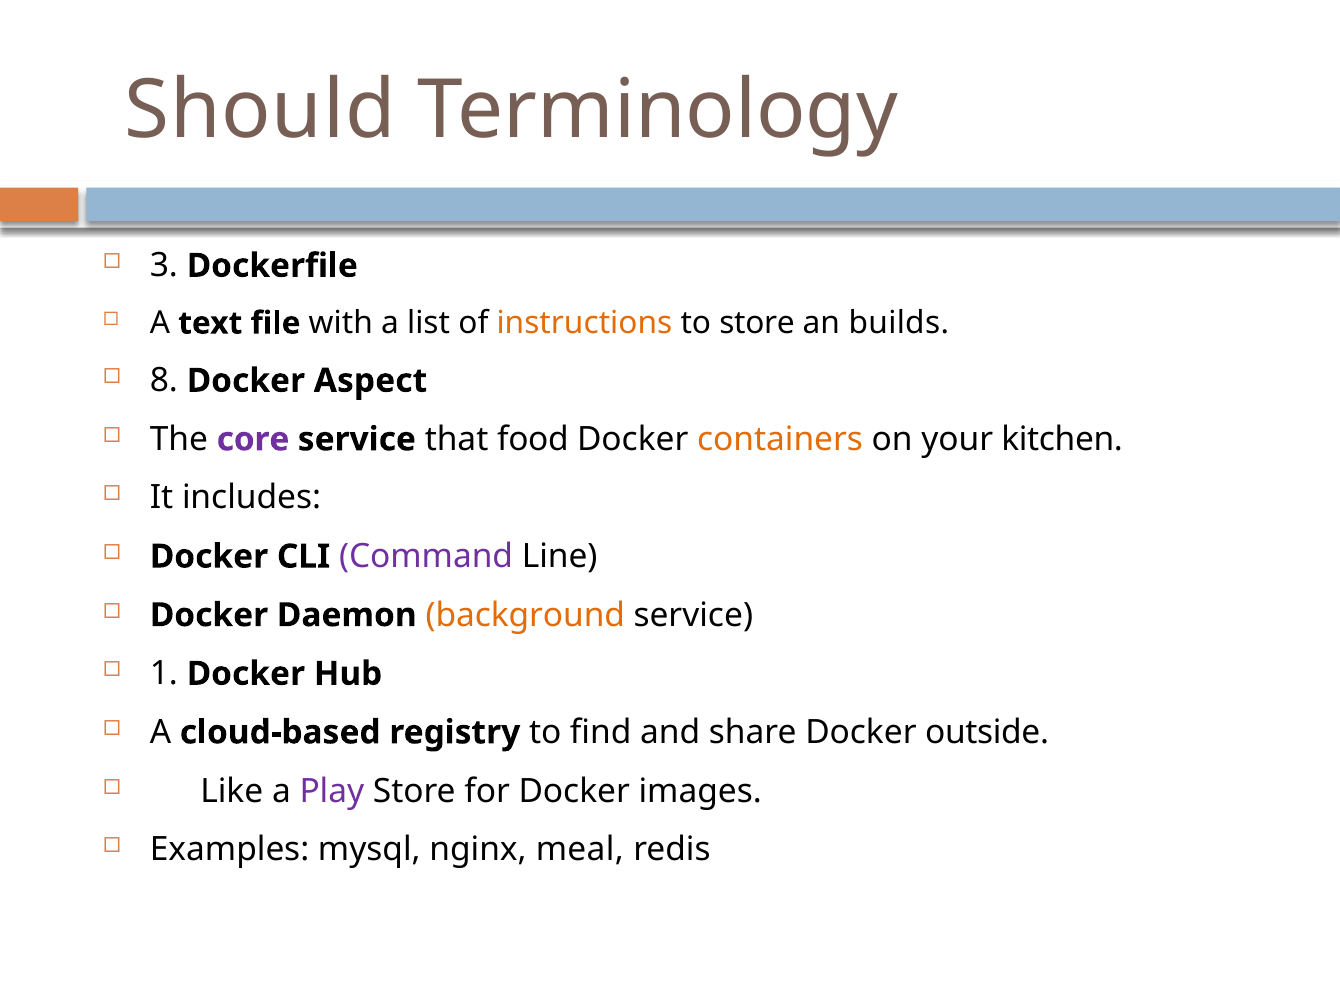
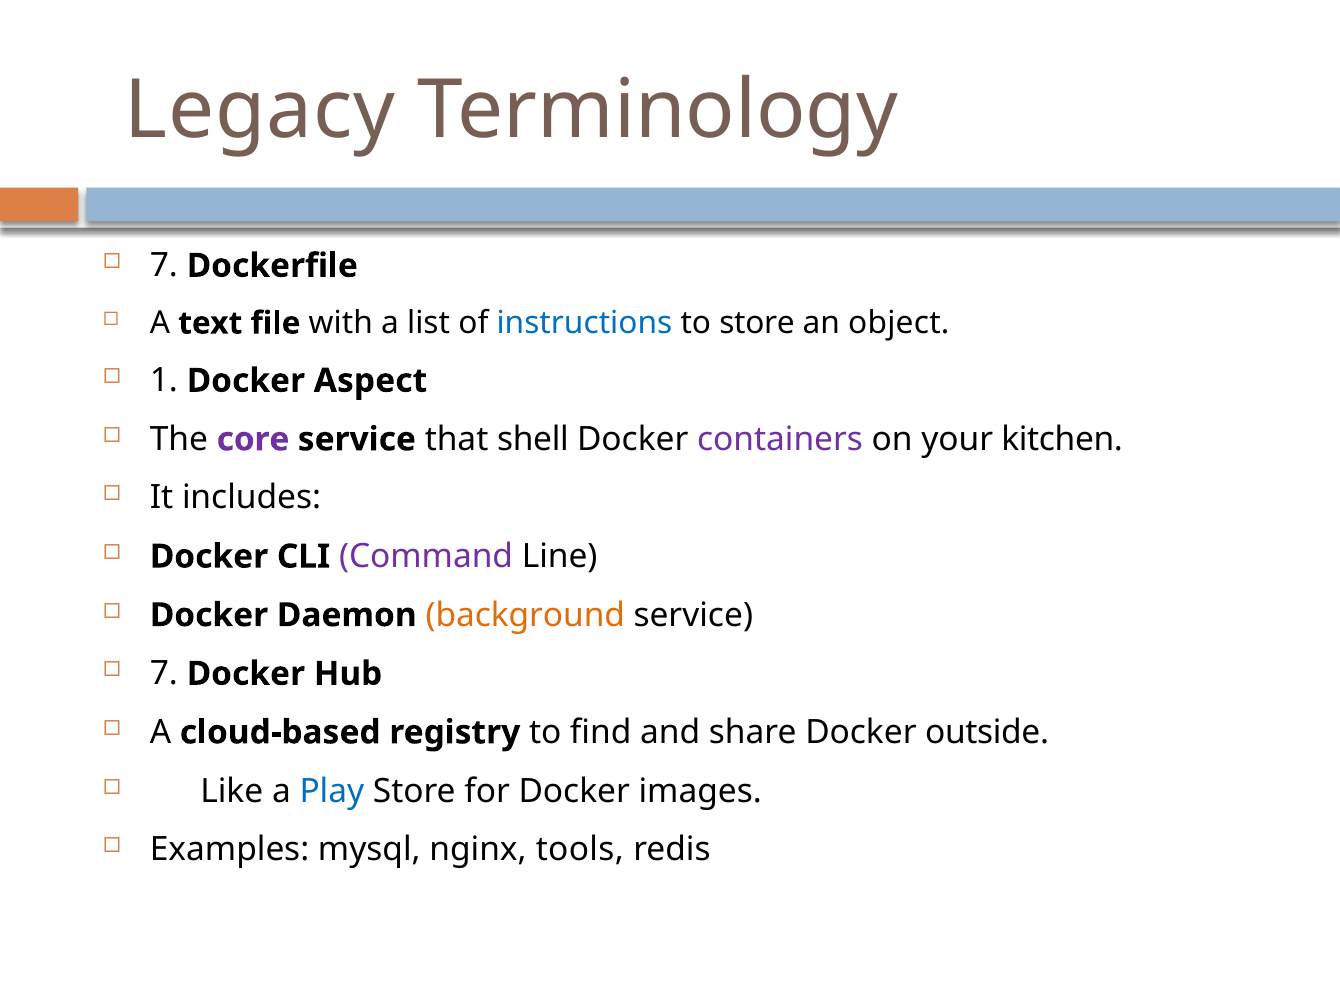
Should: Should -> Legacy (260, 111)
3: 3 -> 7 (164, 266)
instructions colour: orange -> blue (584, 323)
builds: builds -> object (899, 323)
8: 8 -> 1 (164, 381)
food: food -> shell (533, 439)
containers colour: orange -> purple (780, 439)
1: 1 -> 7 (164, 674)
Play colour: purple -> blue (332, 791)
meal: meal -> tools (580, 850)
